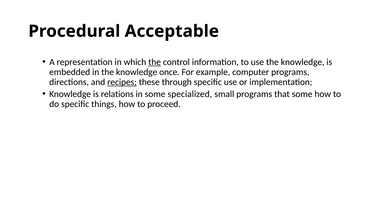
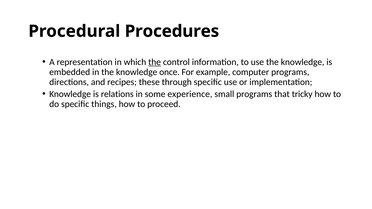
Acceptable: Acceptable -> Procedures (172, 31)
recipes underline: present -> none (122, 82)
specialized: specialized -> experience (190, 94)
that some: some -> tricky (302, 94)
